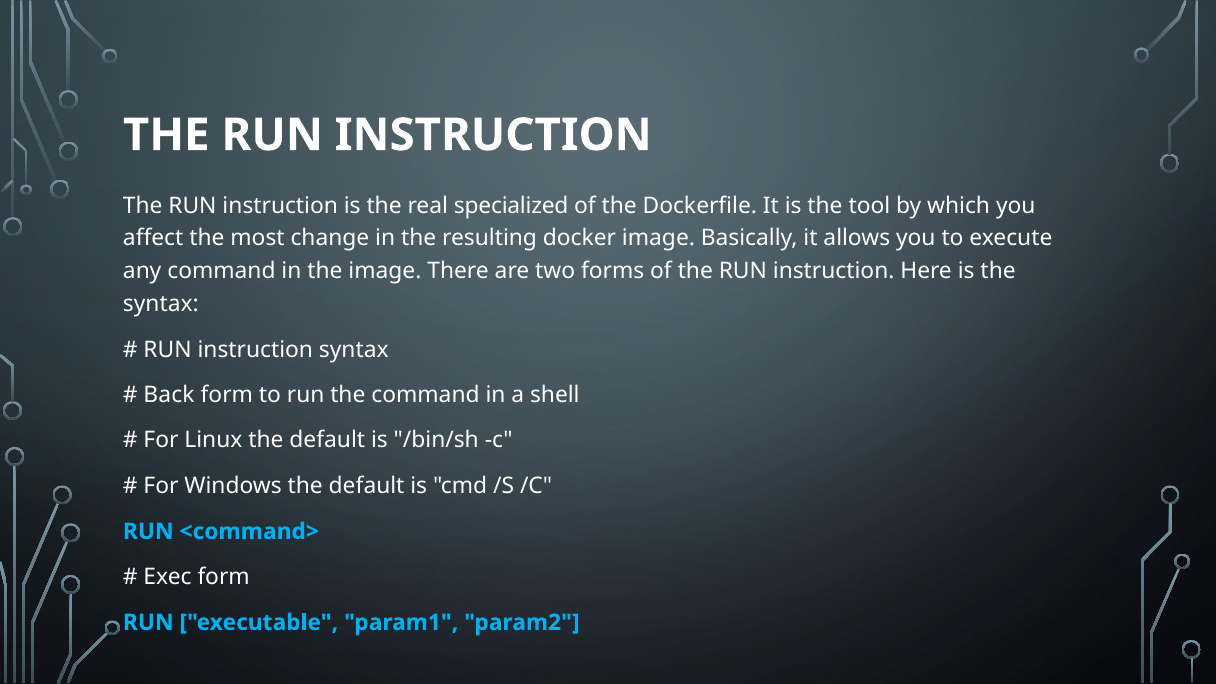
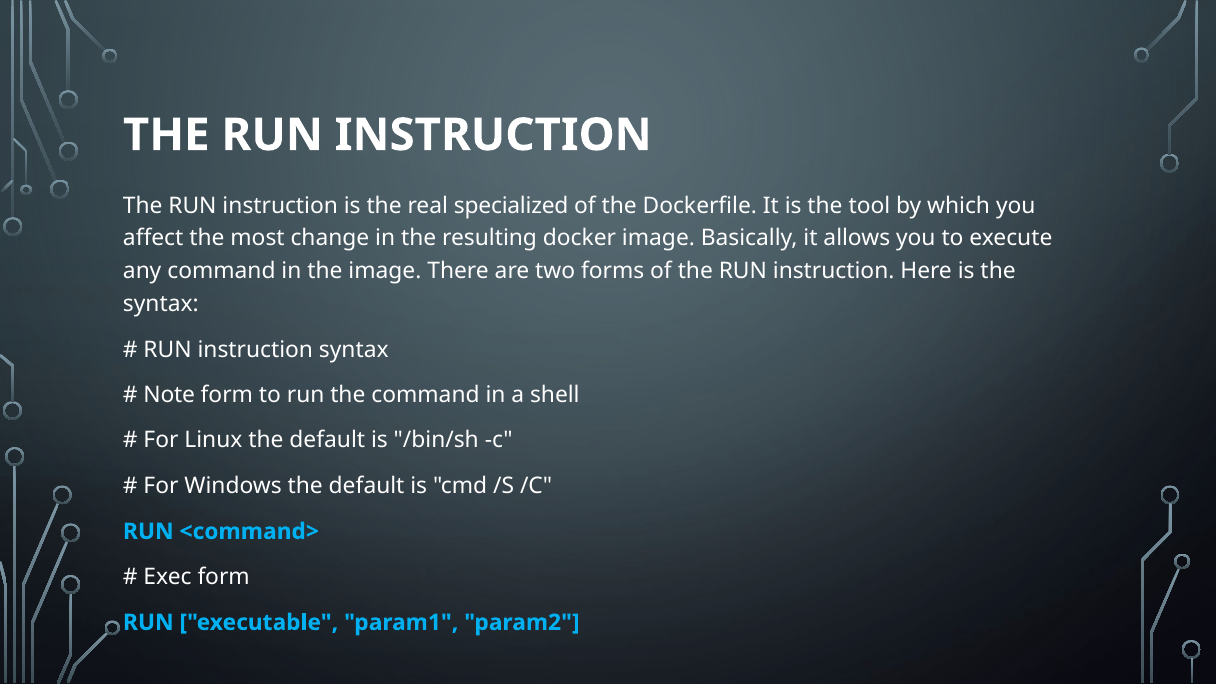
Back: Back -> Note (169, 395)
